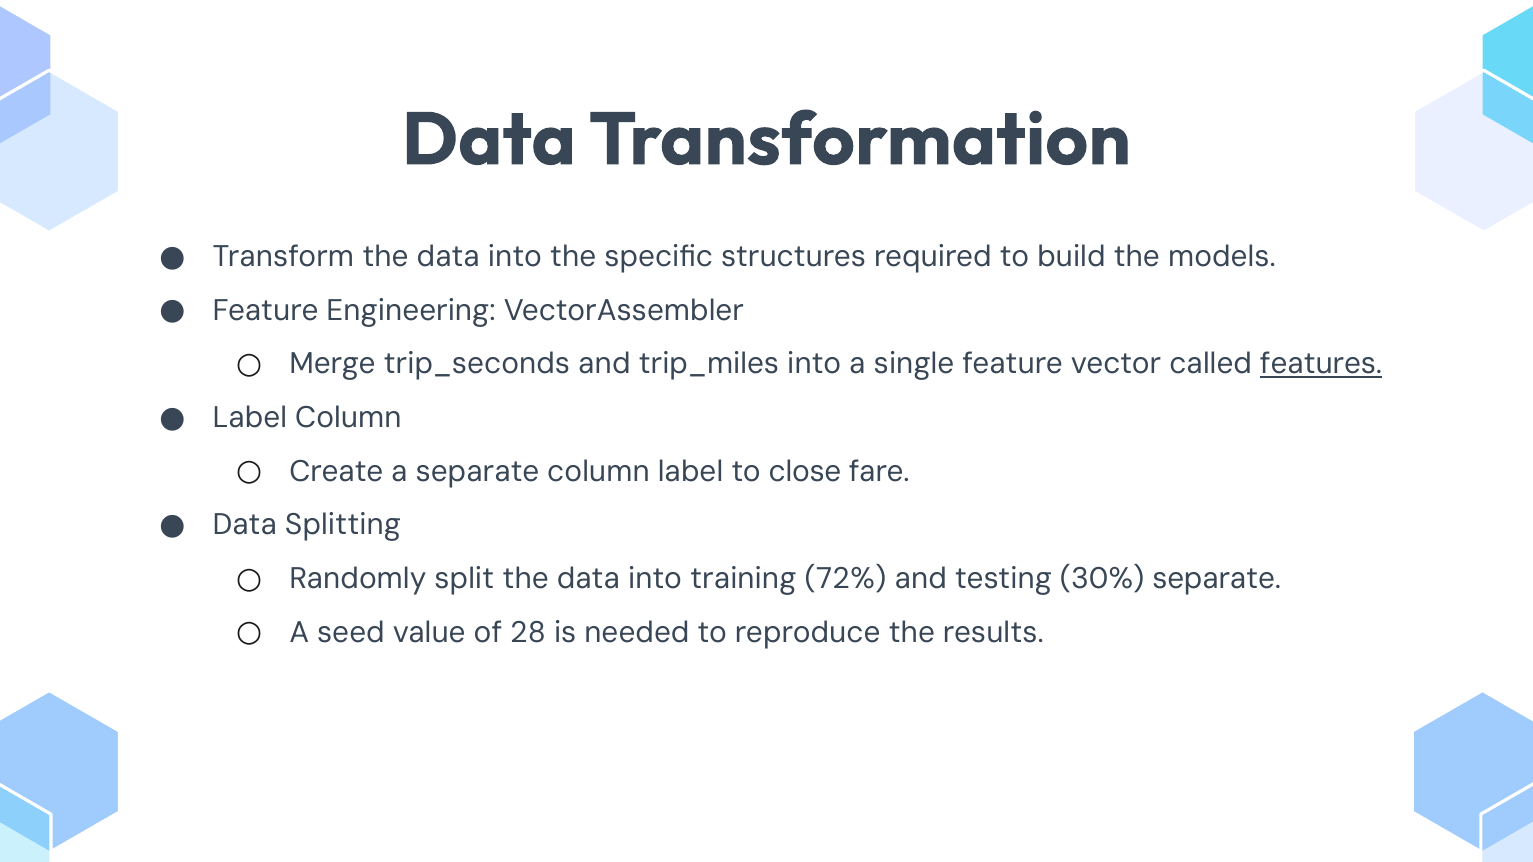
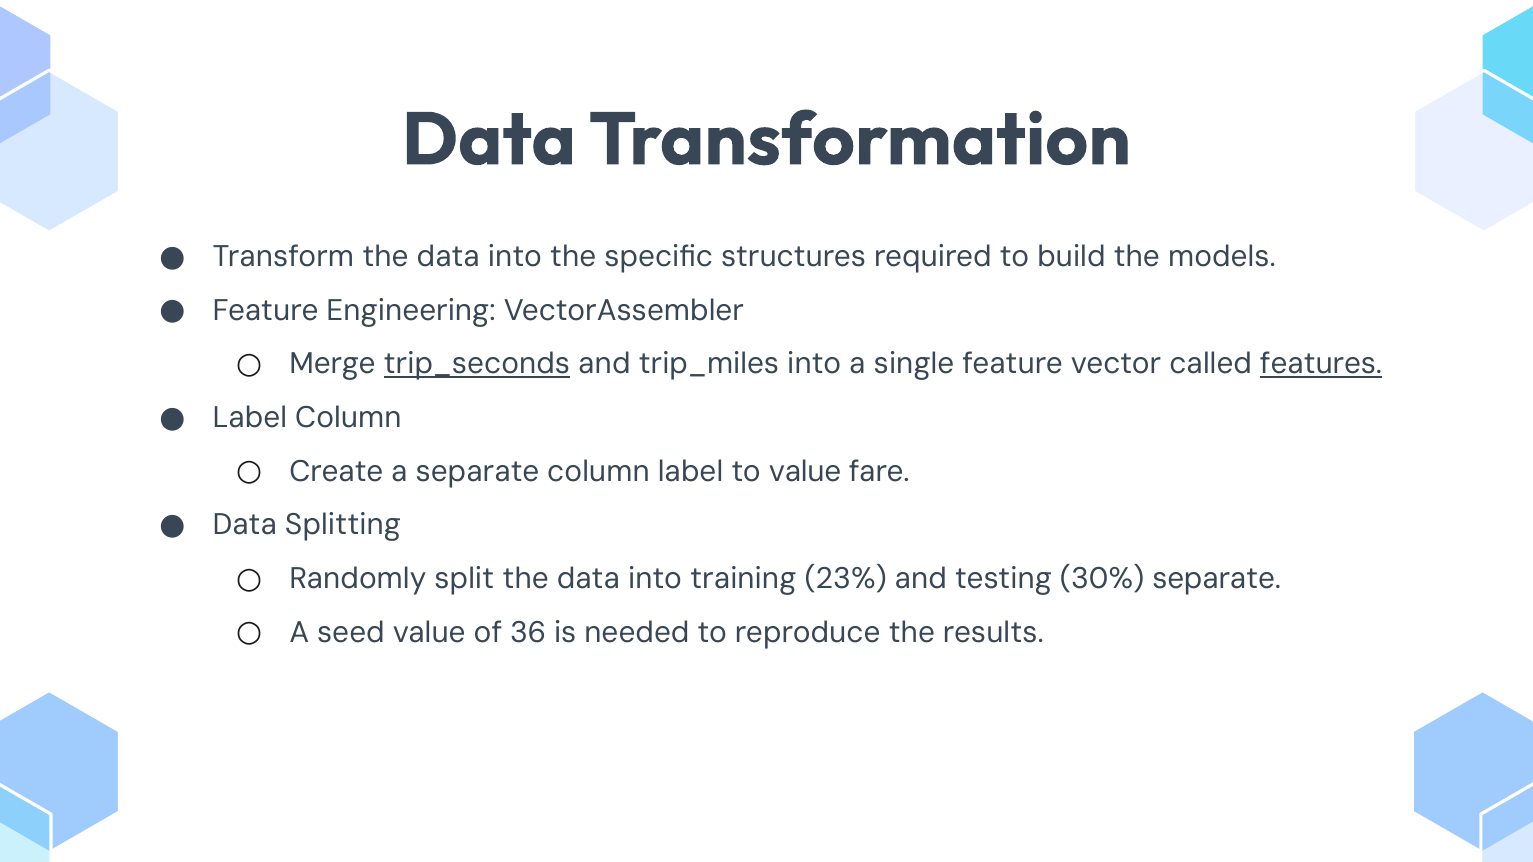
trip_seconds underline: none -> present (477, 364)
to close: close -> value (805, 472)
72%: 72% -> 23% (846, 579)
28: 28 -> 36 (528, 633)
